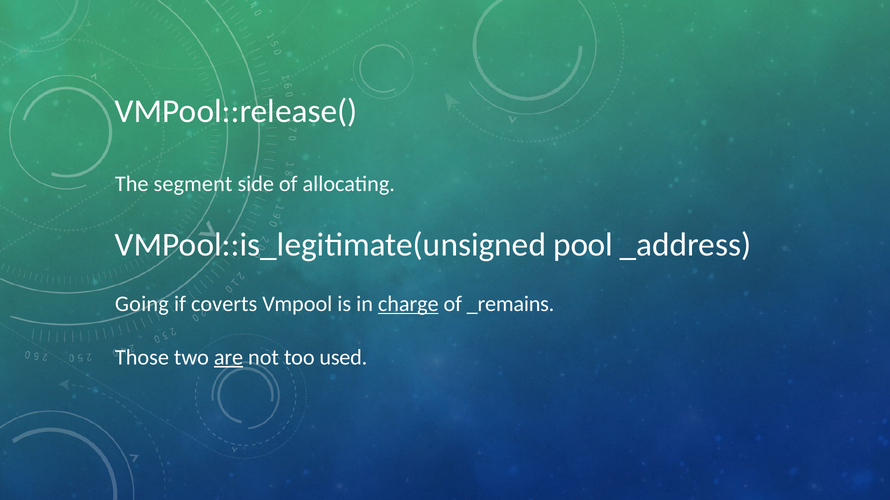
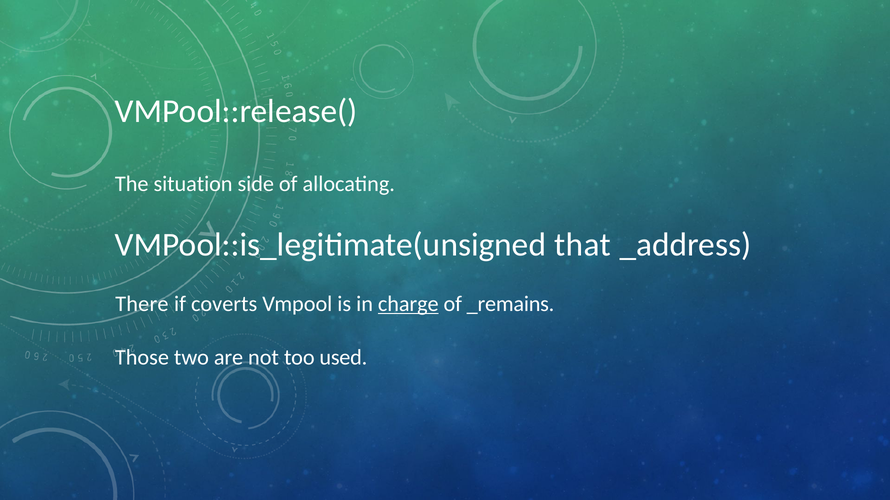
segment: segment -> situation (193, 184)
pool: pool -> that (583, 245)
Going: Going -> There (142, 304)
are underline: present -> none (229, 358)
